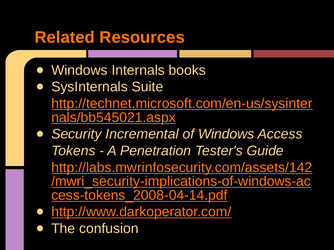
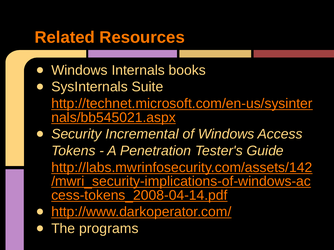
confusion: confusion -> programs (109, 229)
